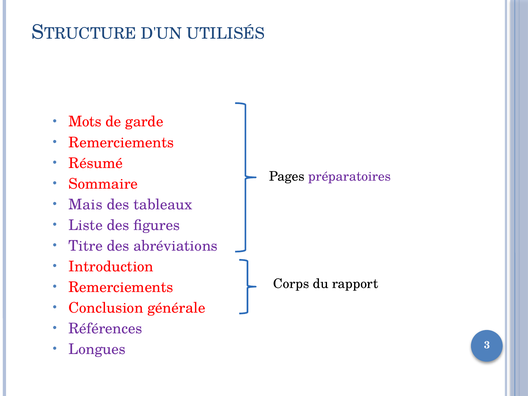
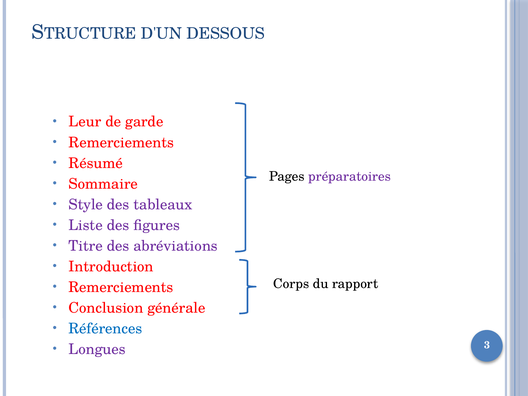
UTILISÉS: UTILISÉS -> DESSOUS (226, 33)
Mots: Mots -> Leur (85, 122)
Mais: Mais -> Style (86, 205)
Références colour: purple -> blue (105, 329)
